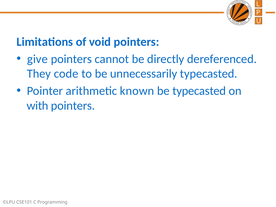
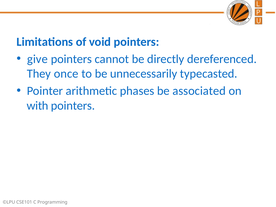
code: code -> once (66, 74)
known: known -> phases (137, 91)
be typecasted: typecasted -> associated (199, 91)
